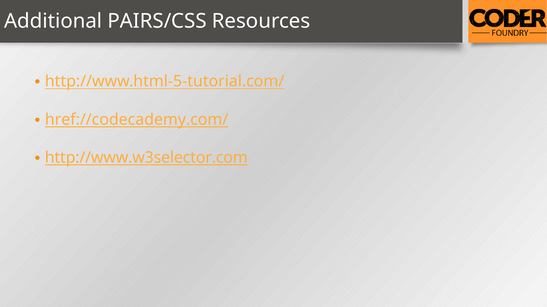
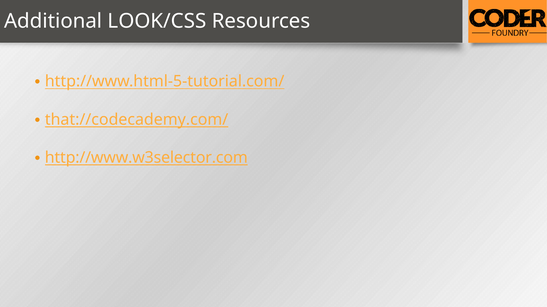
PAIRS/CSS: PAIRS/CSS -> LOOK/CSS (157, 21)
href://codecademy.com/: href://codecademy.com/ -> that://codecademy.com/ (137, 120)
